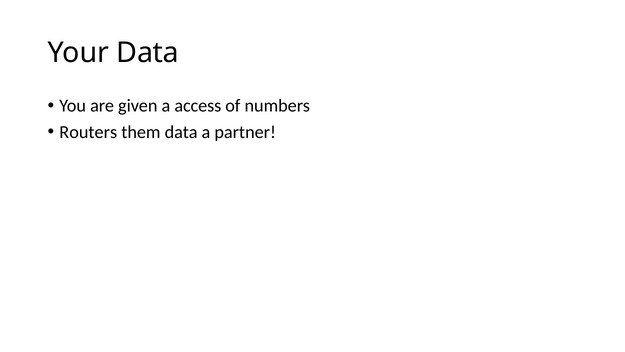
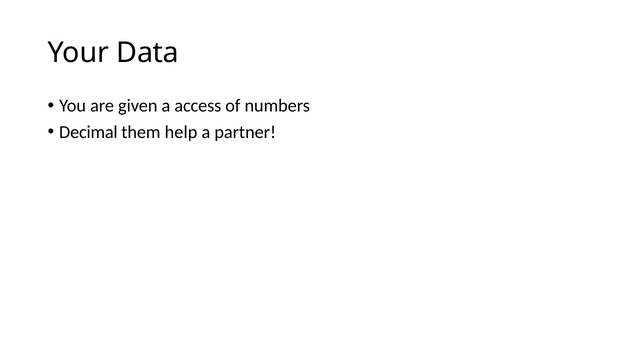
Routers: Routers -> Decimal (88, 132)
them data: data -> help (181, 132)
